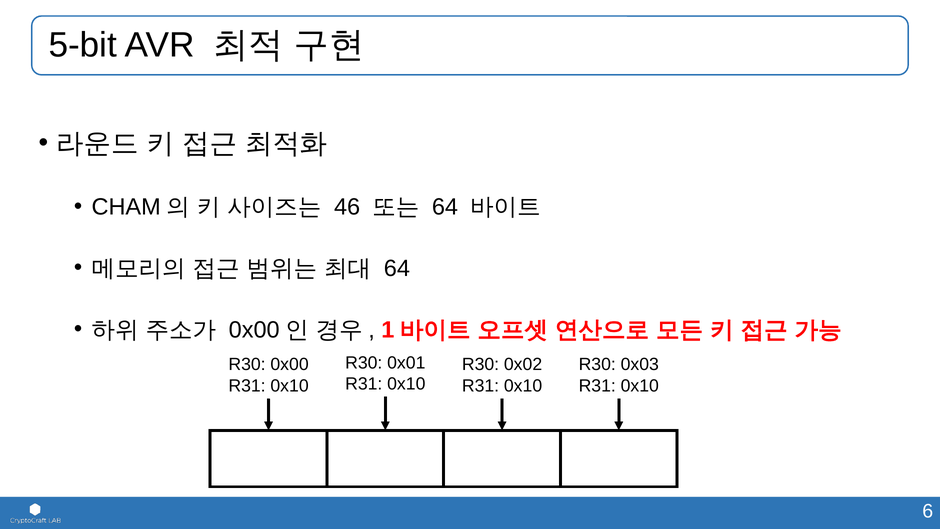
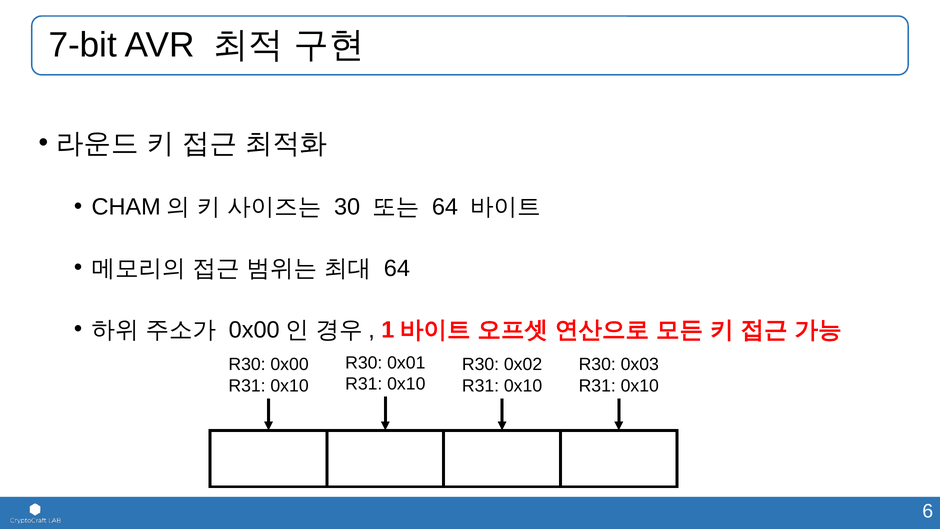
5-bit: 5-bit -> 7-bit (83, 45)
46: 46 -> 30 (347, 207)
